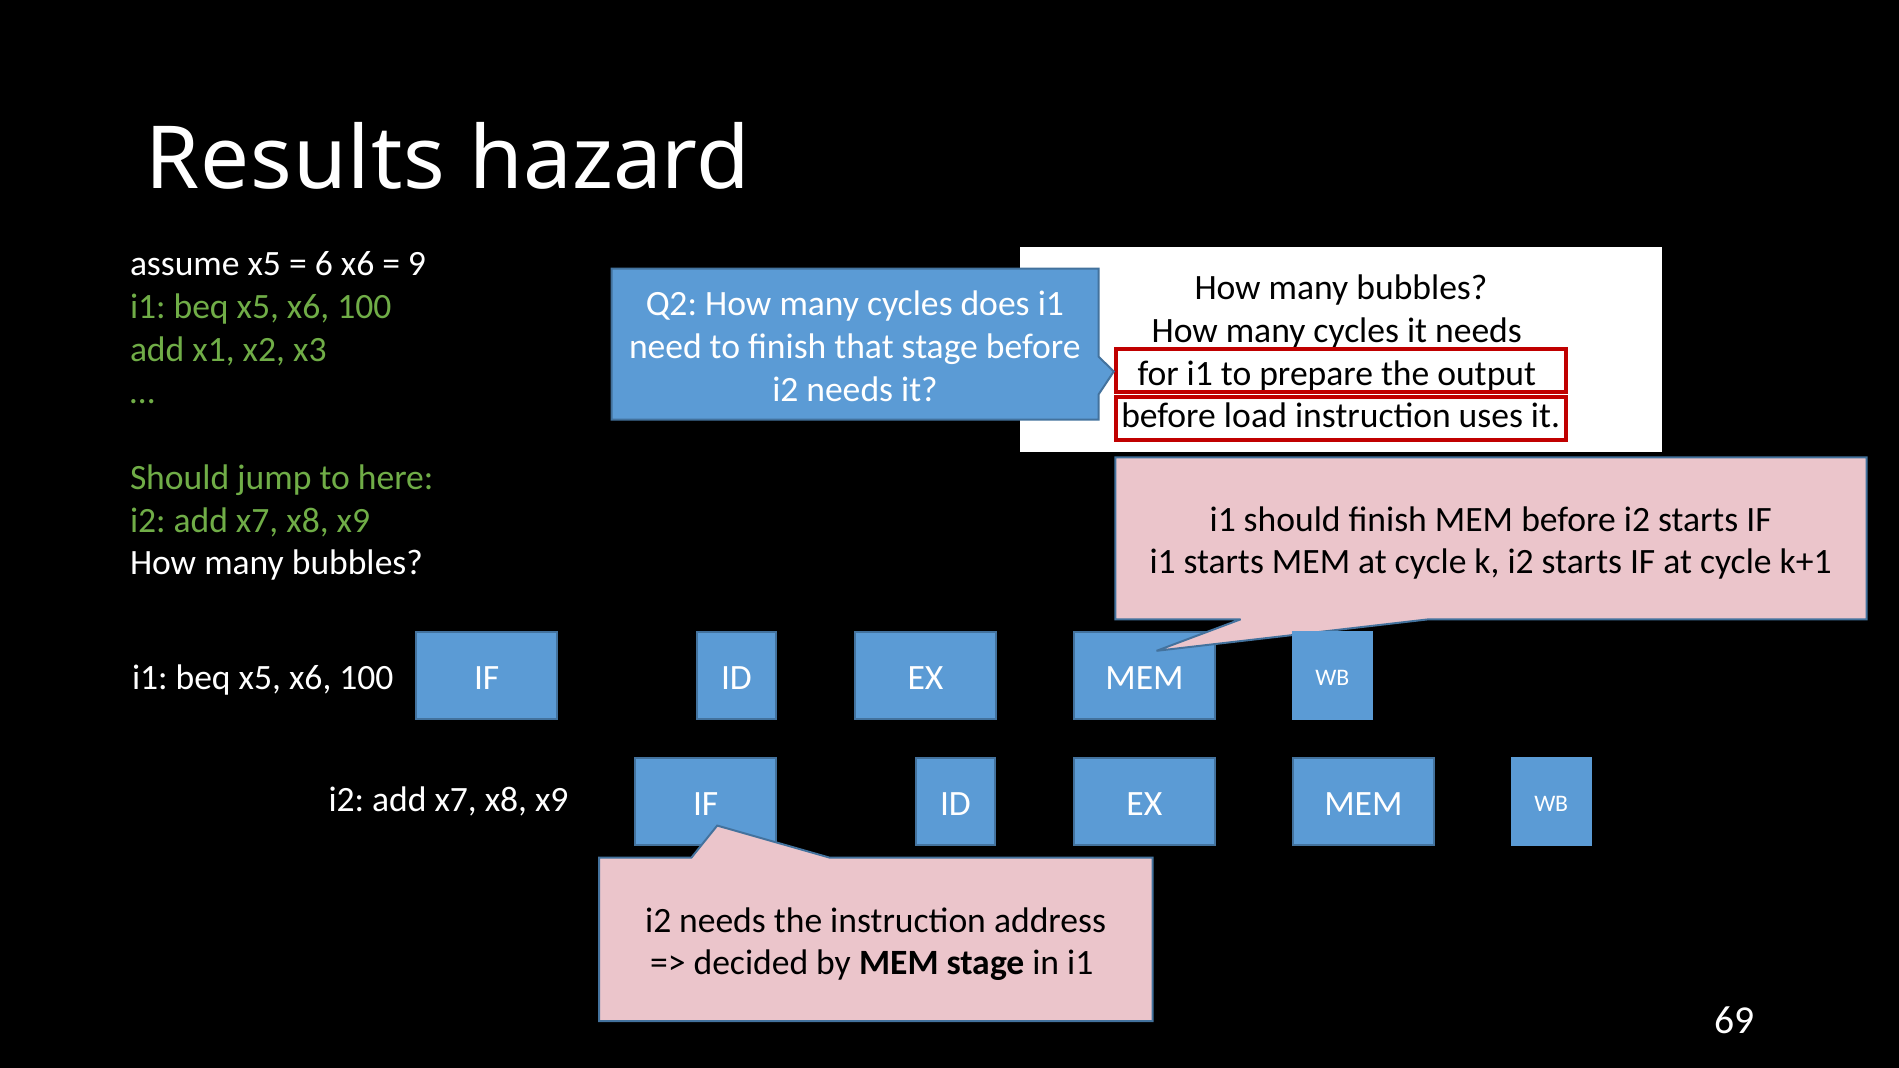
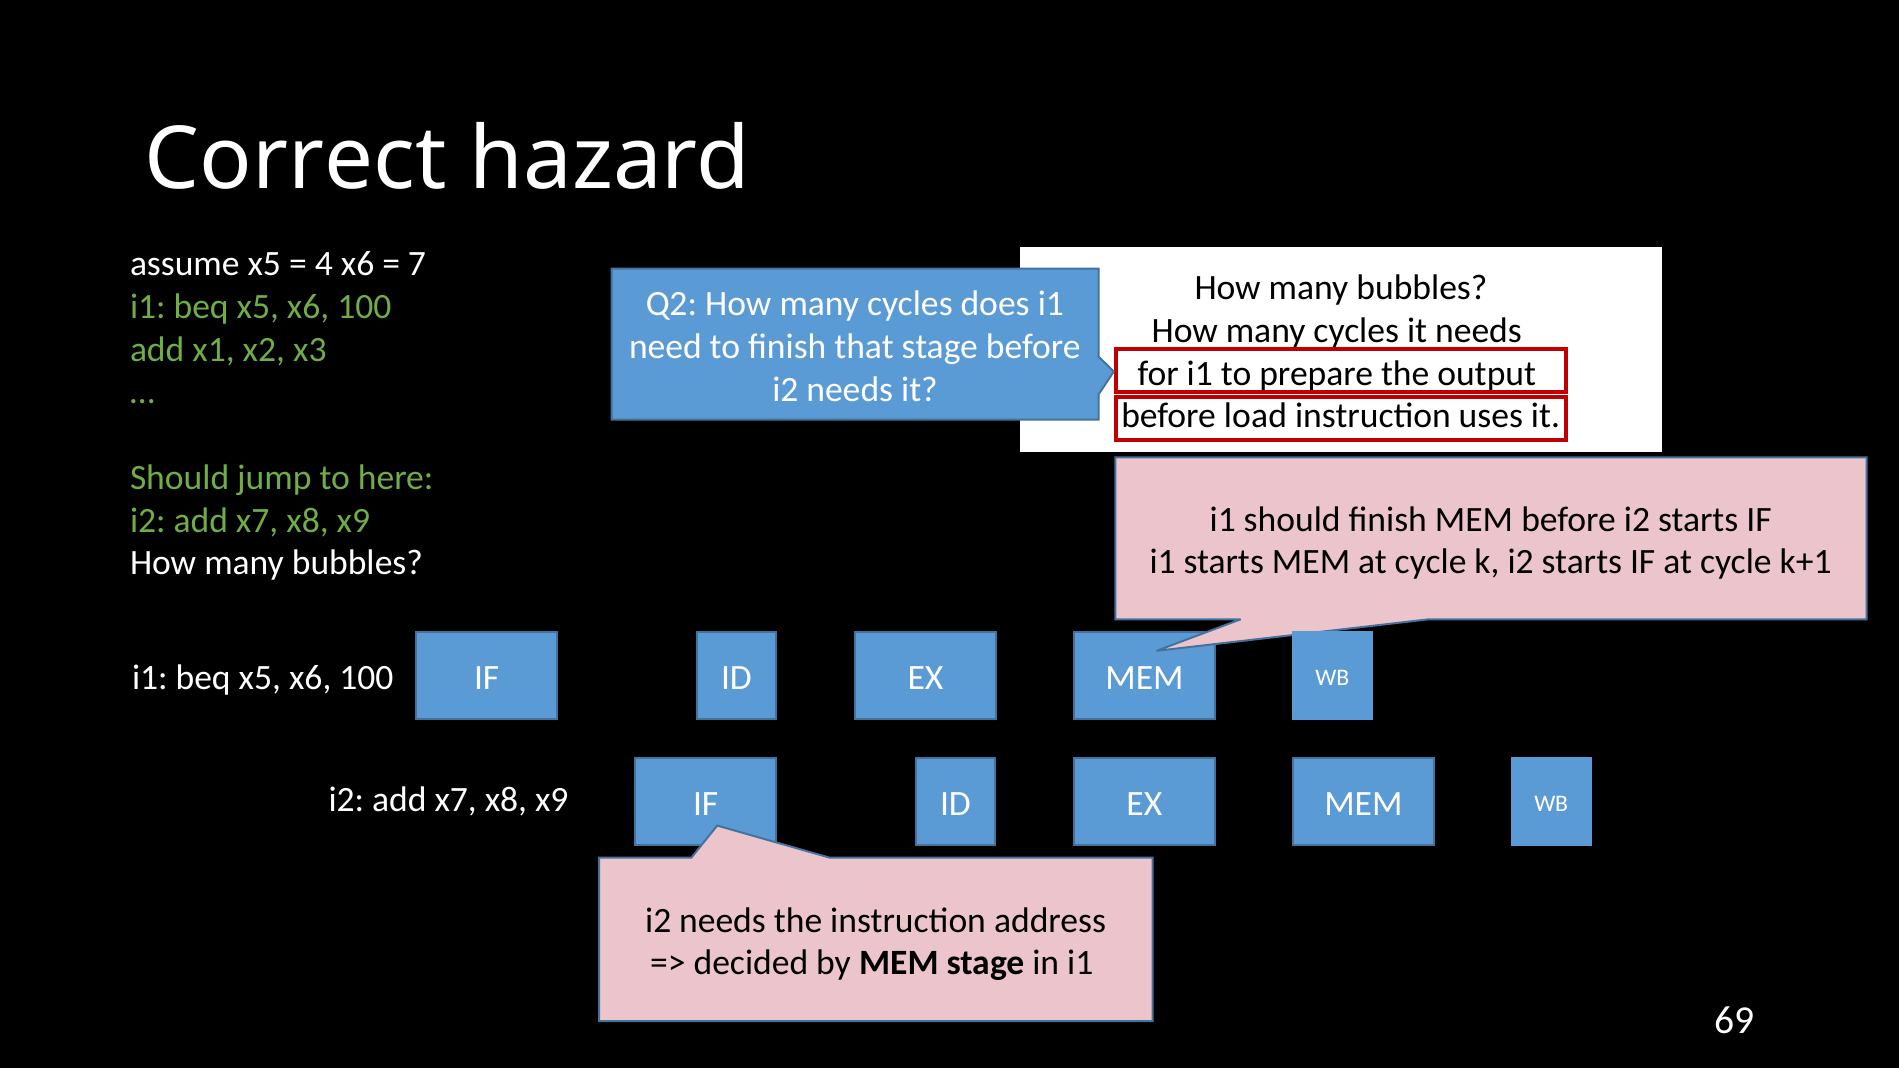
Results: Results -> Correct (296, 160)
6: 6 -> 4 (324, 264)
9: 9 -> 7 (417, 264)
